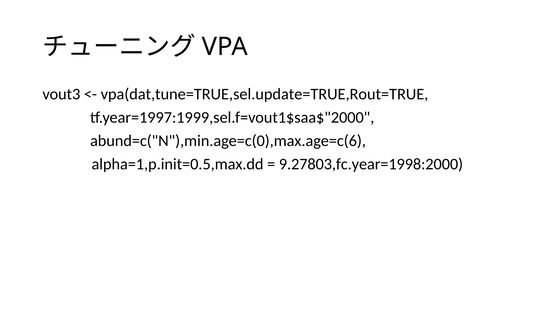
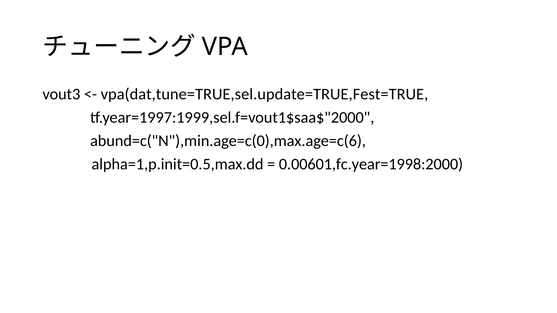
vpa(dat,tune=TRUE,sel.update=TRUE,Rout=TRUE: vpa(dat,tune=TRUE,sel.update=TRUE,Rout=TRUE -> vpa(dat,tune=TRUE,sel.update=TRUE,Fest=TRUE (264, 94)
9.27803,fc.year=1998:2000: 9.27803,fc.year=1998:2000 -> 0.00601,fc.year=1998:2000 (371, 164)
